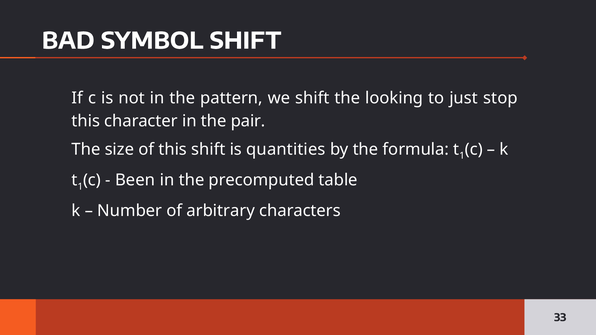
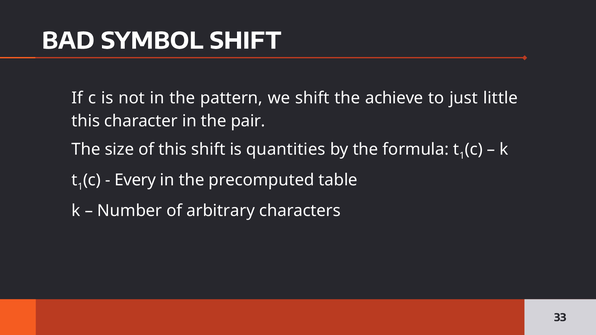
looking: looking -> achieve (394, 98)
stop: stop -> little (501, 98)
Been: Been -> Every (135, 180)
